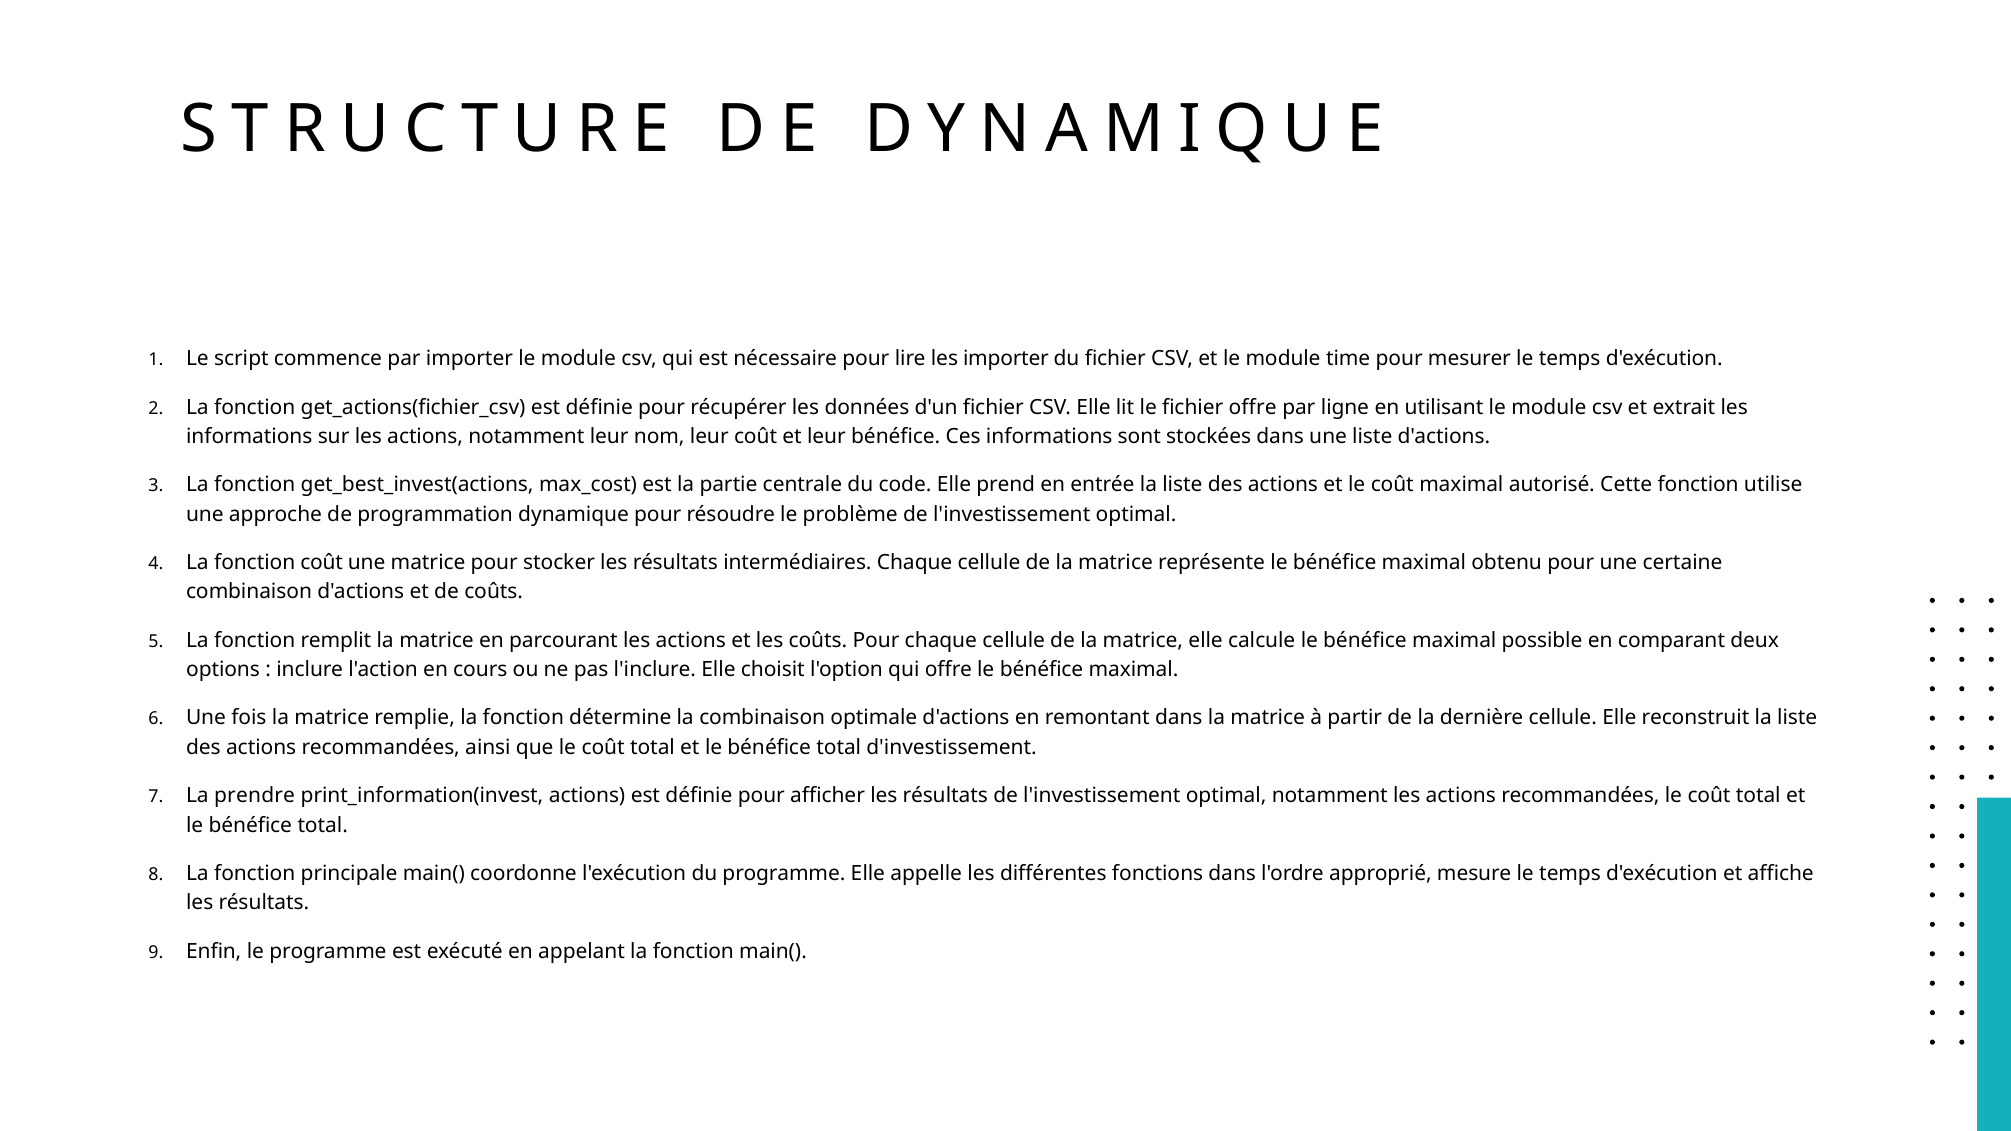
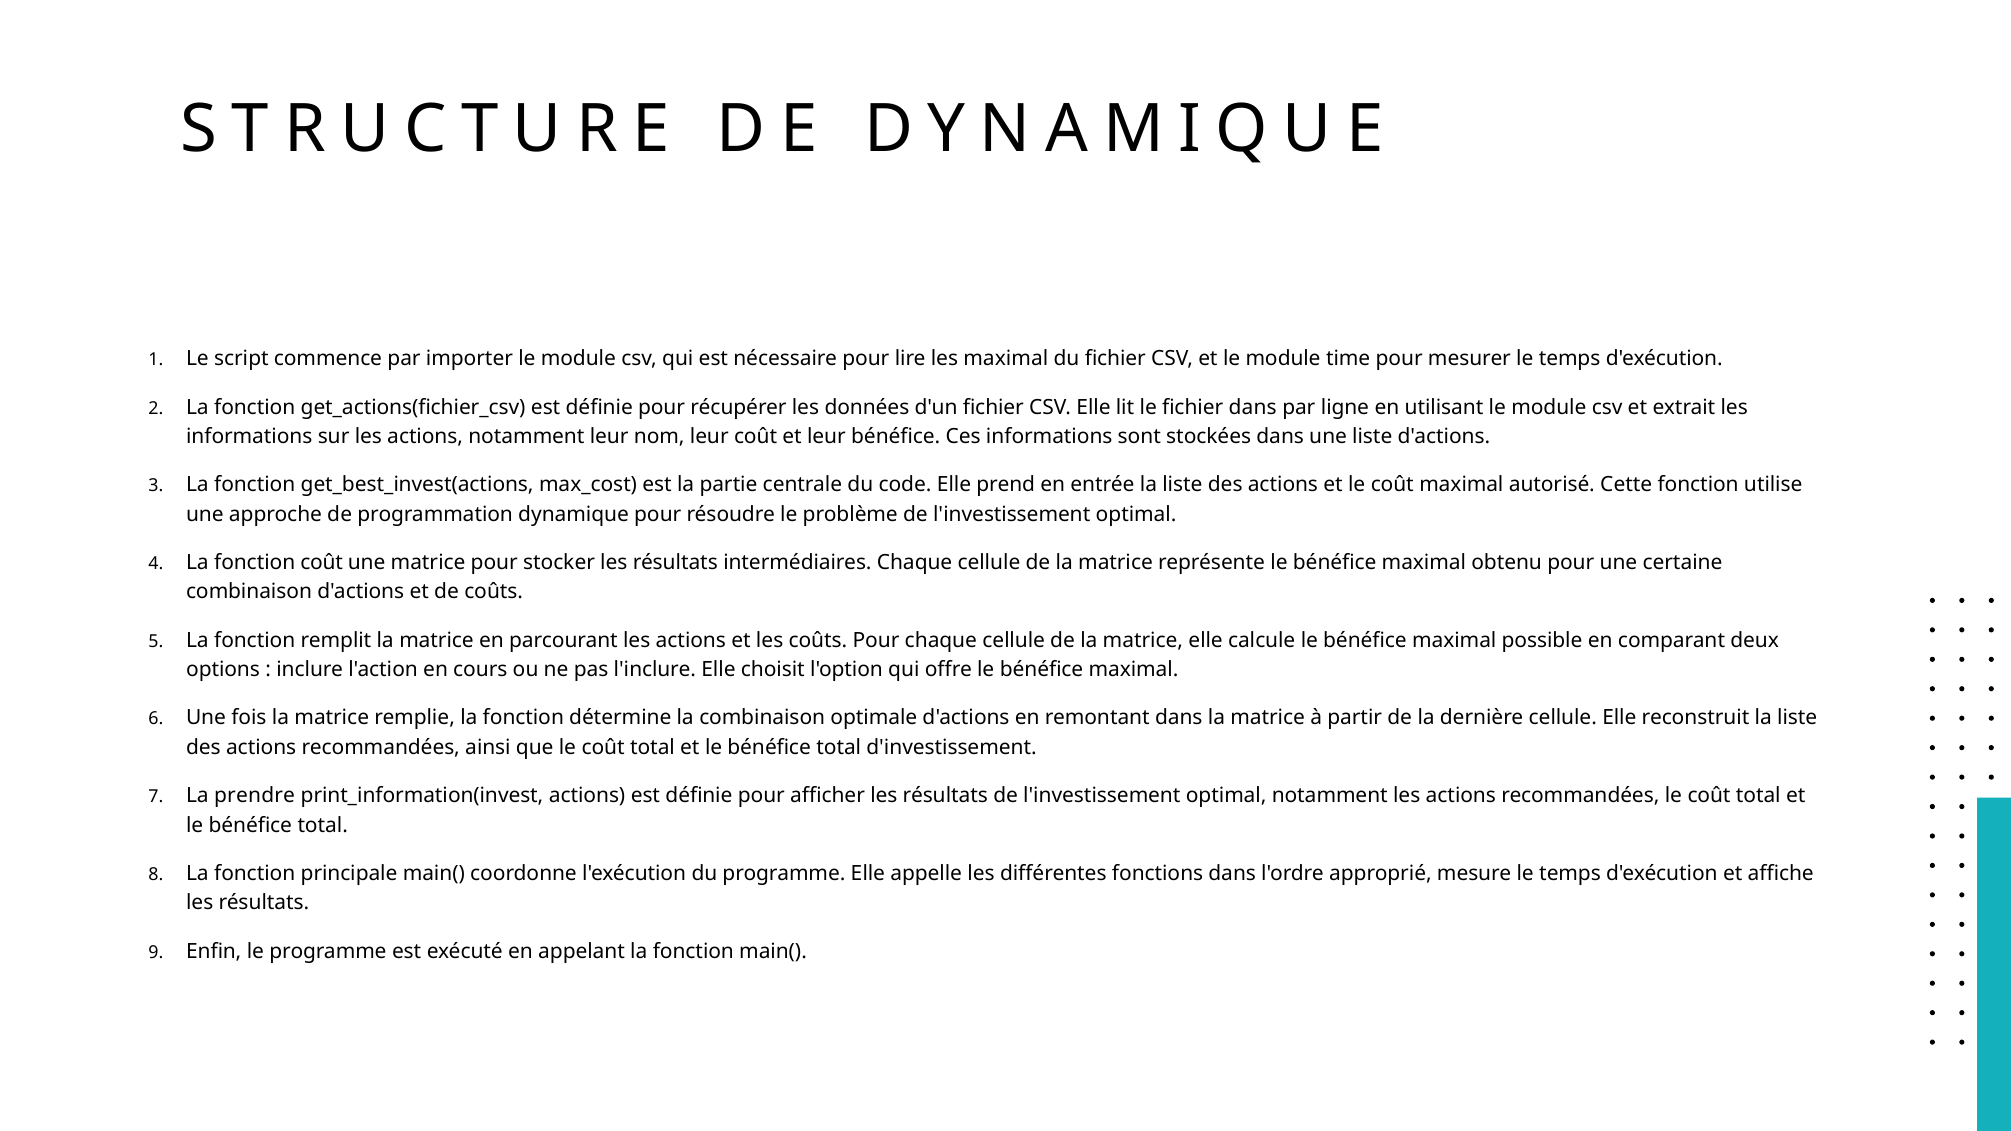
les importer: importer -> maximal (1006, 359)
fichier offre: offre -> dans (1253, 407)
